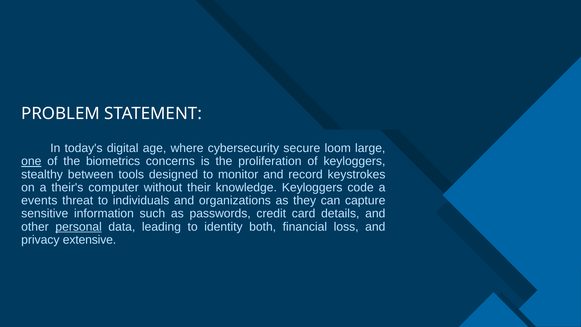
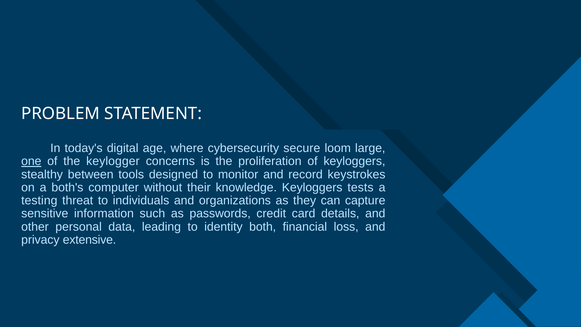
biometrics: biometrics -> keylogger (113, 161)
their's: their's -> both's (67, 187)
code: code -> tests (360, 187)
events: events -> testing (39, 200)
personal underline: present -> none (79, 227)
